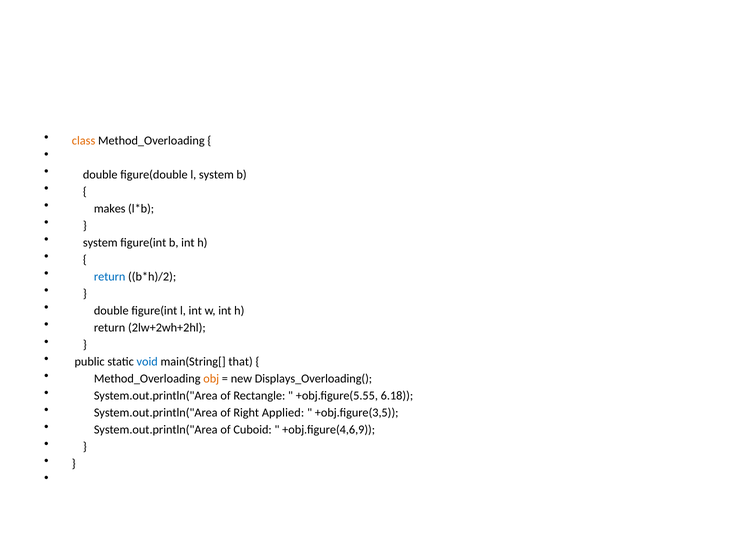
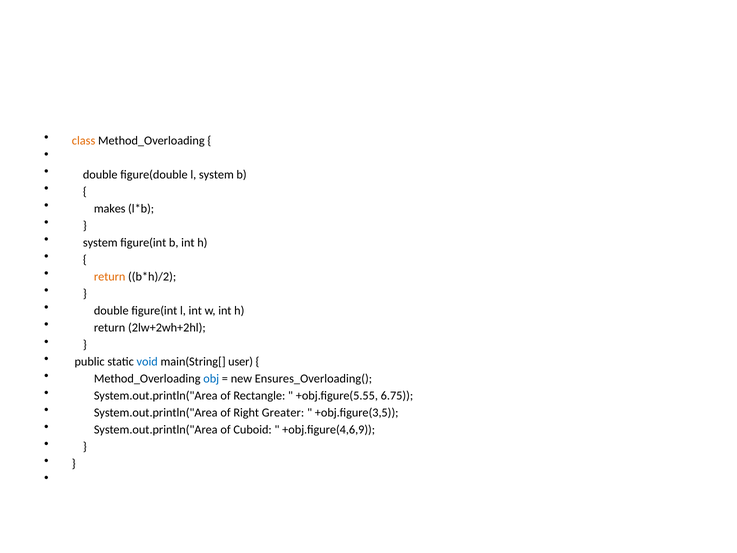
return colour: blue -> orange (110, 276)
that: that -> user (241, 361)
obj colour: orange -> blue (211, 378)
Displays_Overloading(: Displays_Overloading( -> Ensures_Overloading( (313, 378)
6.18: 6.18 -> 6.75 (397, 395)
Applied: Applied -> Greater (283, 412)
